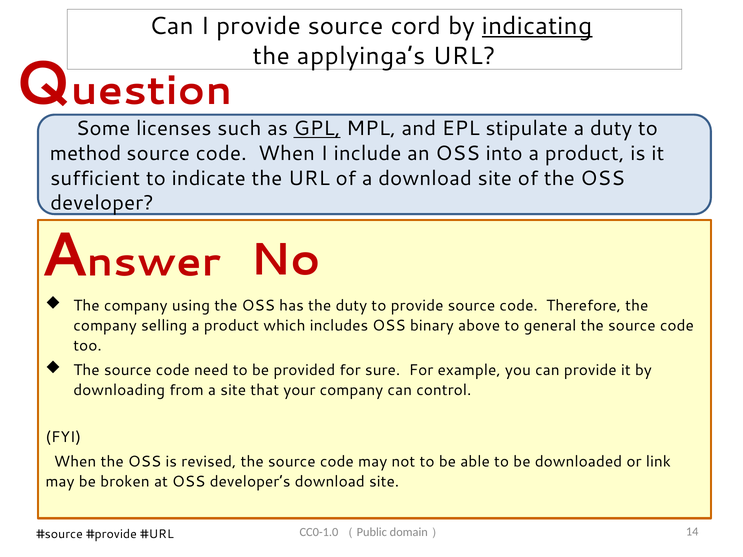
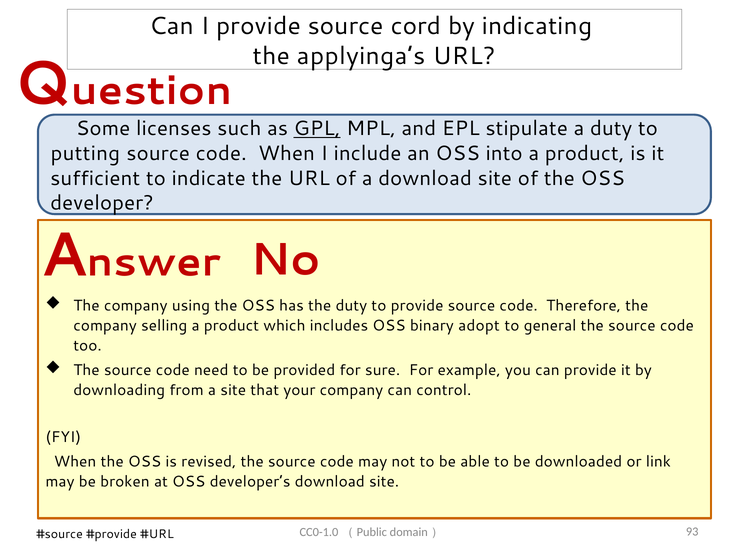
indicating underline: present -> none (537, 26)
method: method -> putting (85, 154)
above: above -> adopt (479, 326)
14: 14 -> 93 (692, 532)
